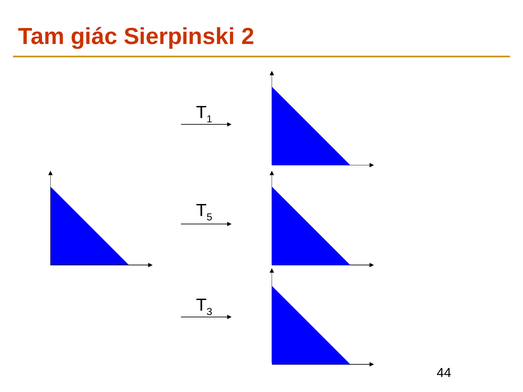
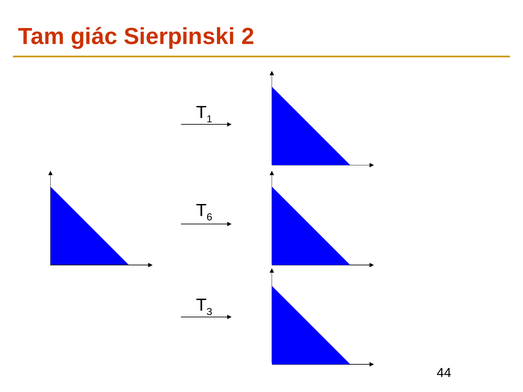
5: 5 -> 6 (209, 217)
